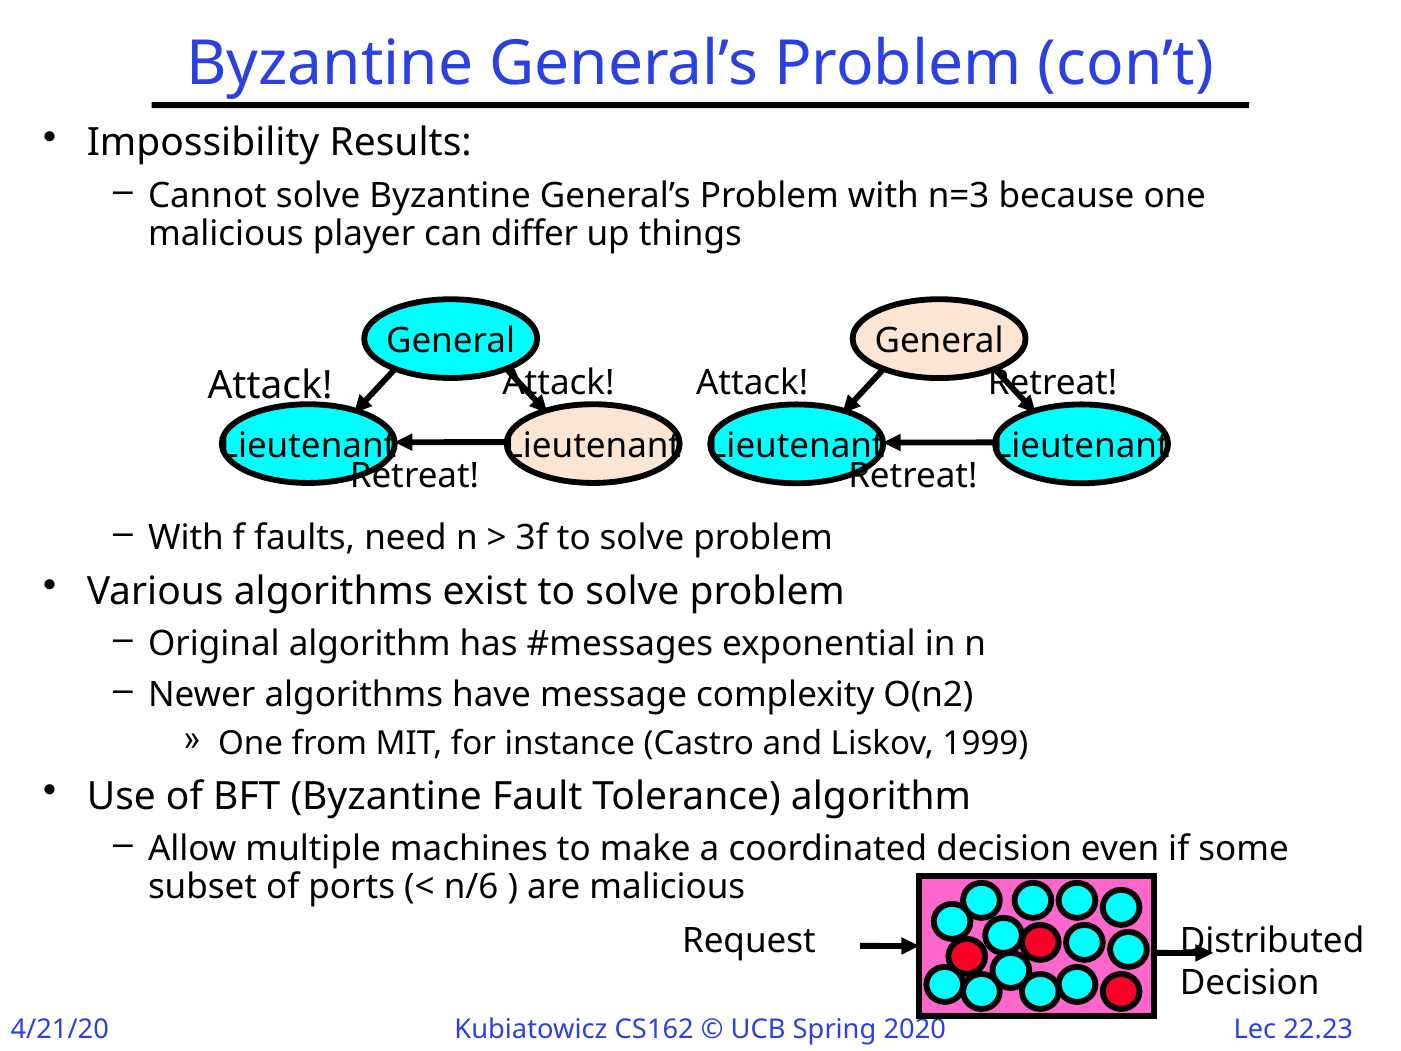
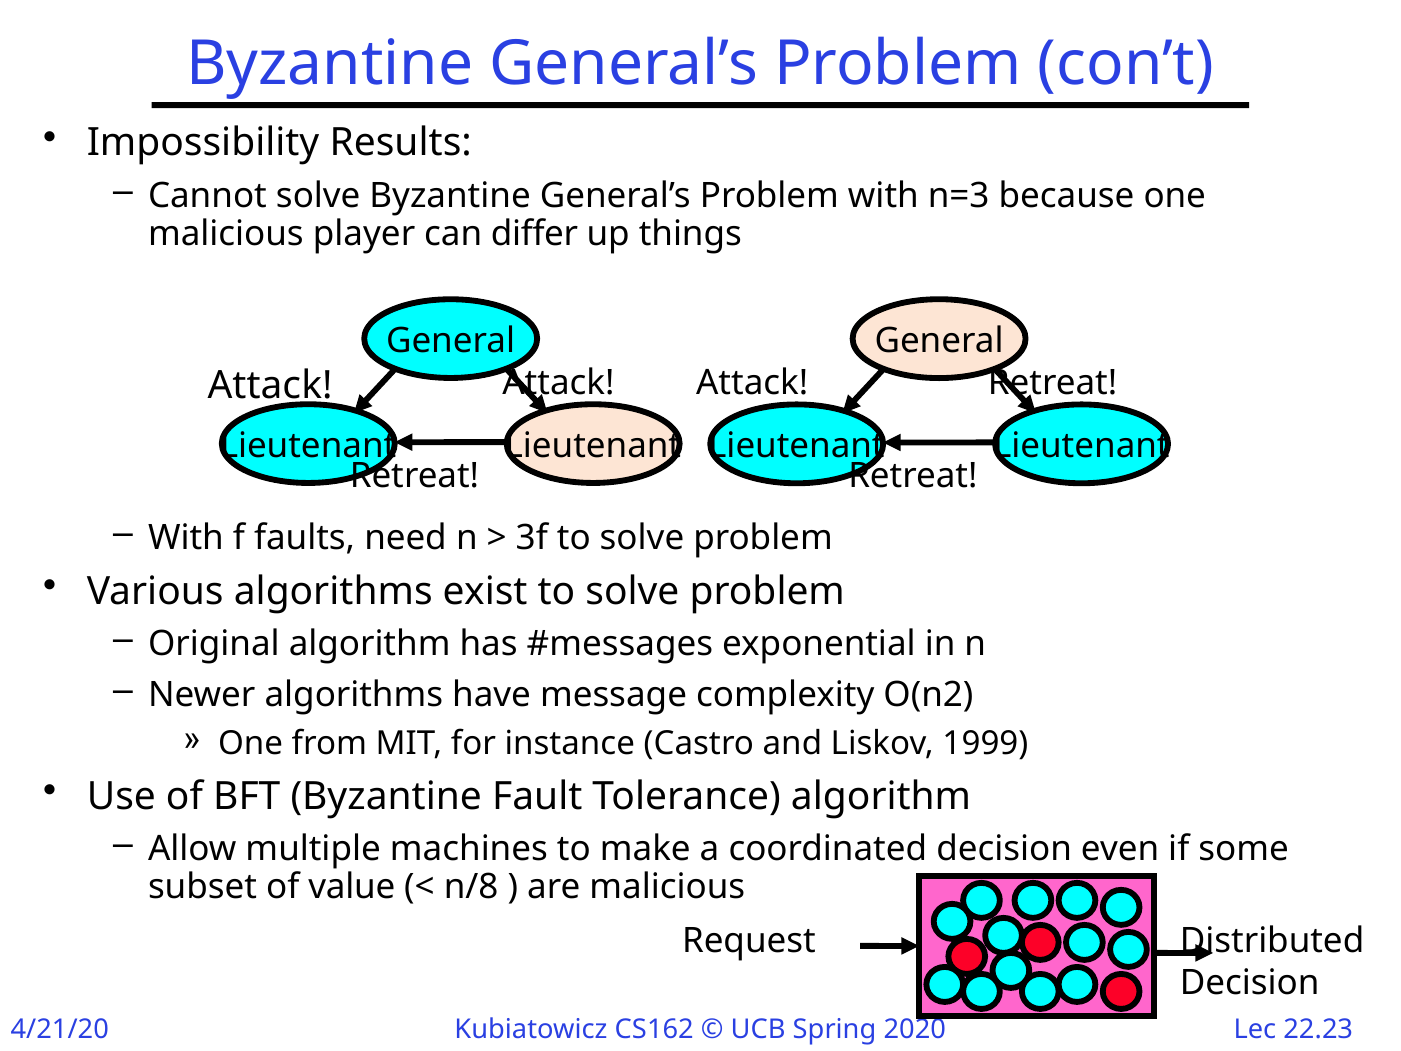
ports: ports -> value (352, 887)
n/6: n/6 -> n/8 (471, 887)
